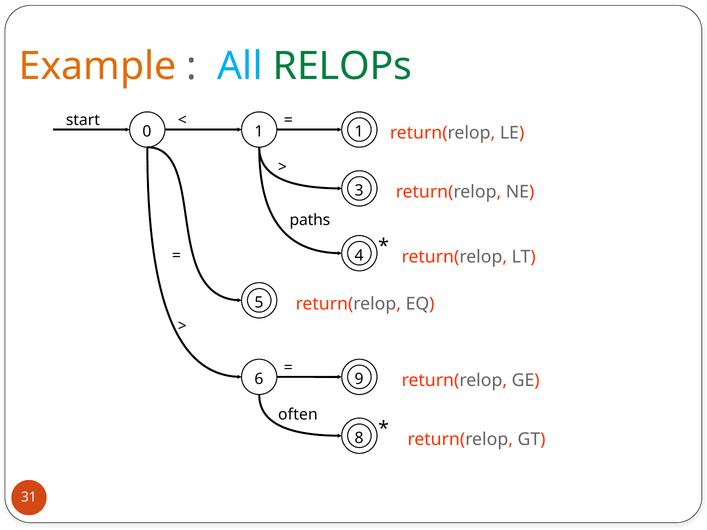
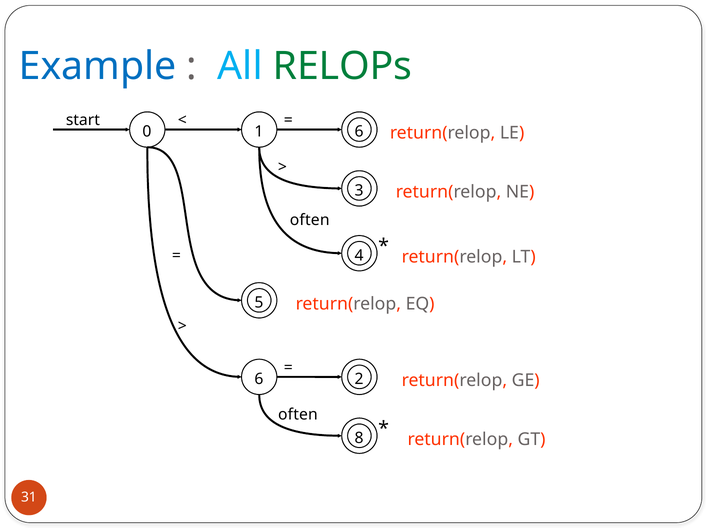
Example colour: orange -> blue (98, 66)
1 1: 1 -> 6 (359, 132)
paths: paths -> often (310, 220)
9: 9 -> 2 (359, 379)
